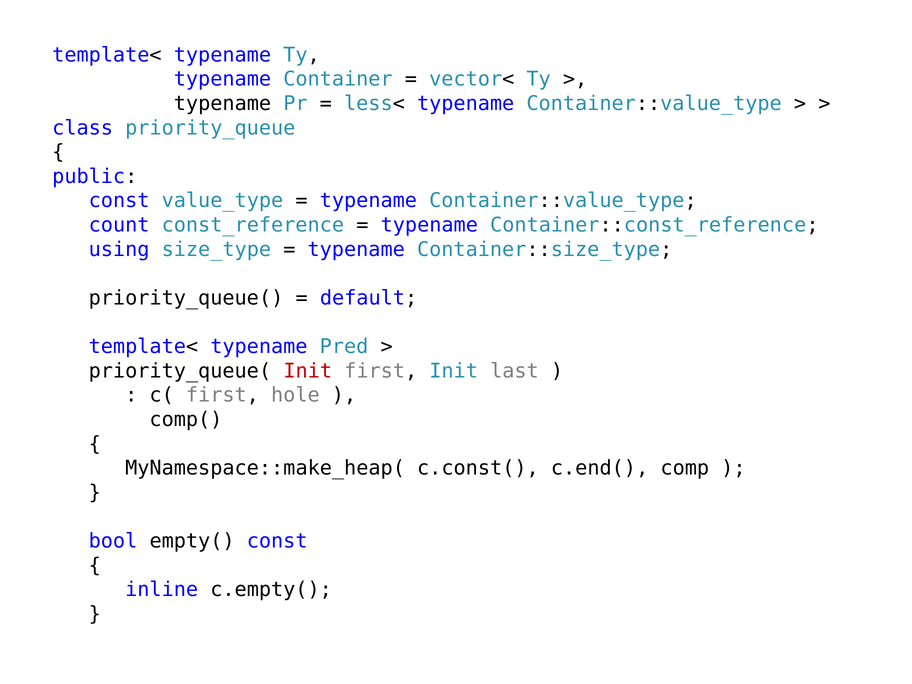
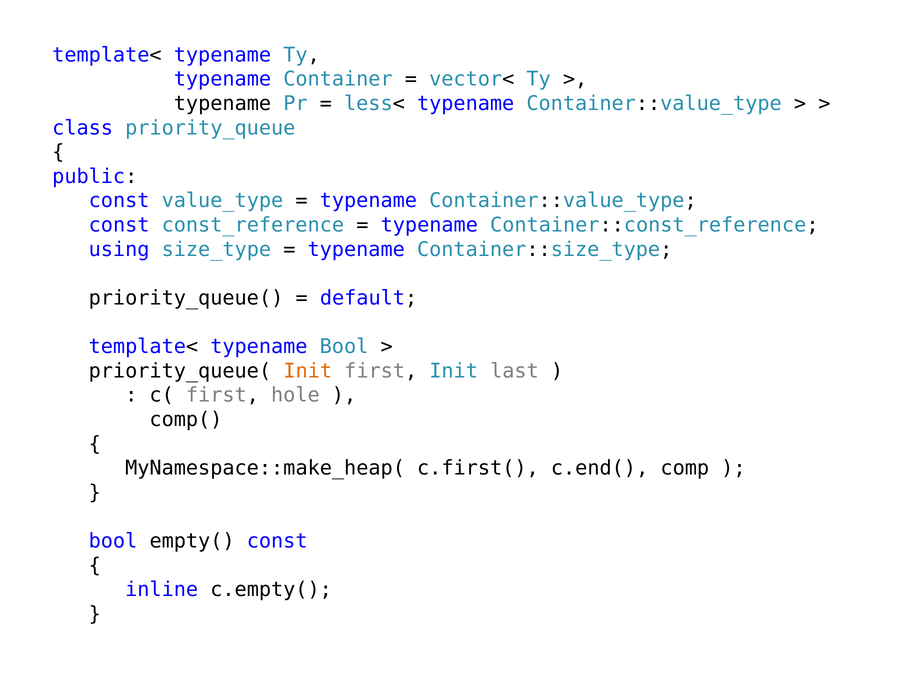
count: count -> const (119, 225)
typename Pred: Pred -> Bool (344, 347)
Init colour: red -> orange (308, 371)
c.const(: c.const( -> c.first( (478, 468)
